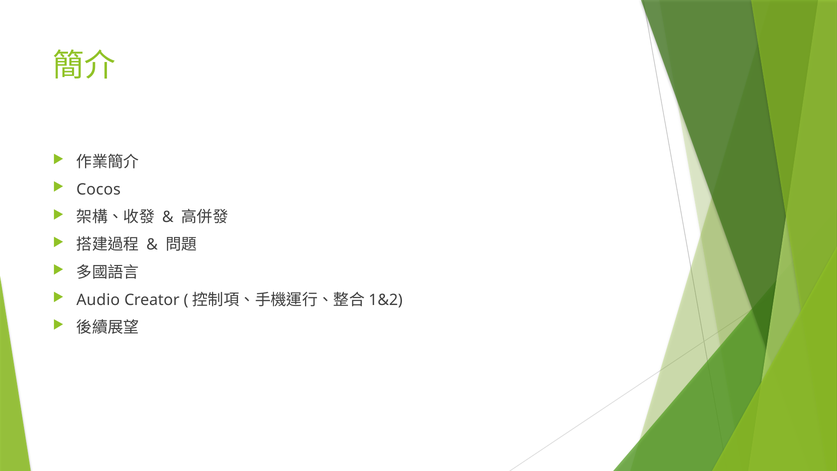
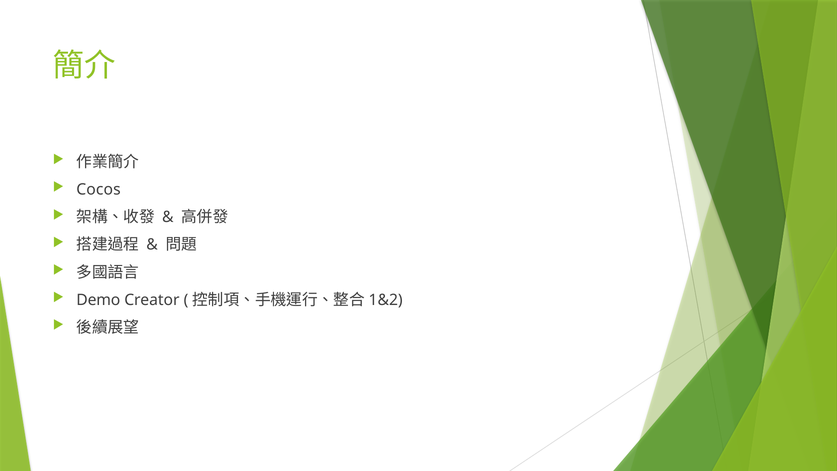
Audio: Audio -> Demo (98, 300)
